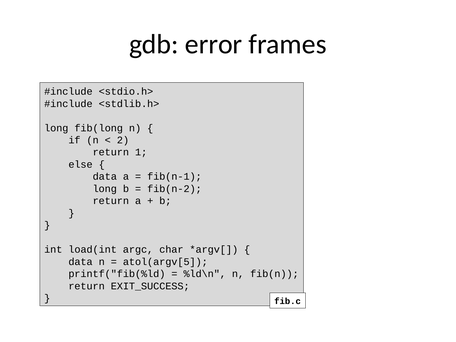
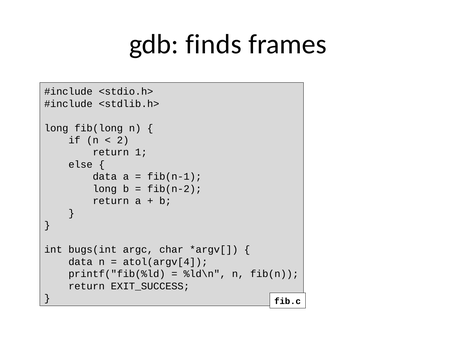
error: error -> finds (213, 44)
load(int: load(int -> bugs(int (93, 250)
atol(argv[5: atol(argv[5 -> atol(argv[4 (165, 262)
